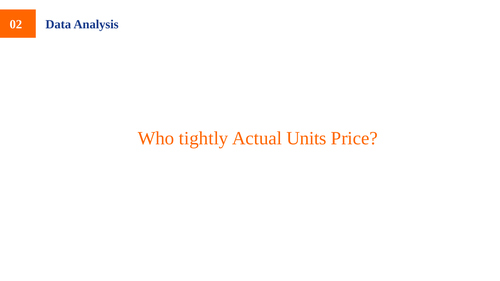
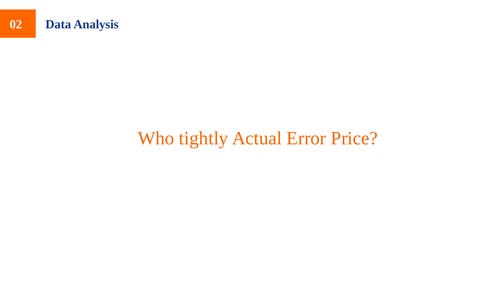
Units: Units -> Error (306, 139)
